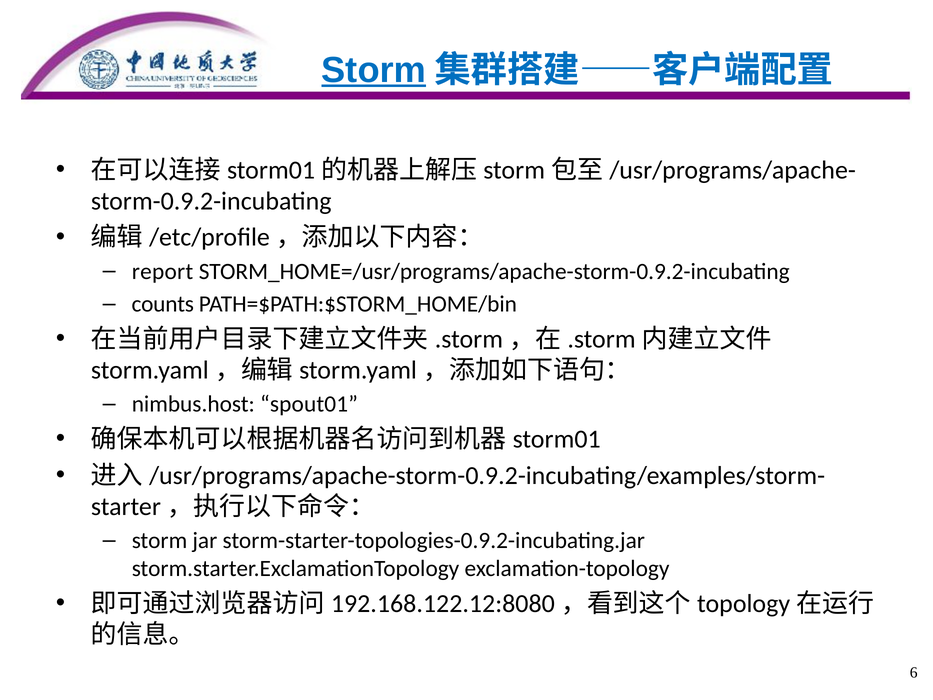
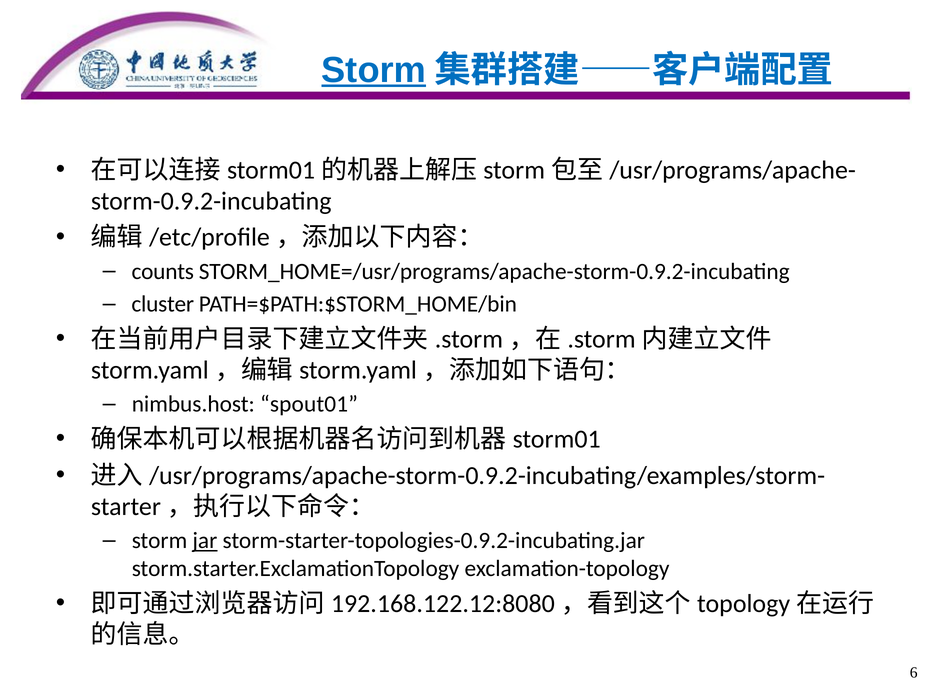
report: report -> counts (163, 271)
counts: counts -> cluster (163, 304)
jar underline: none -> present (205, 540)
